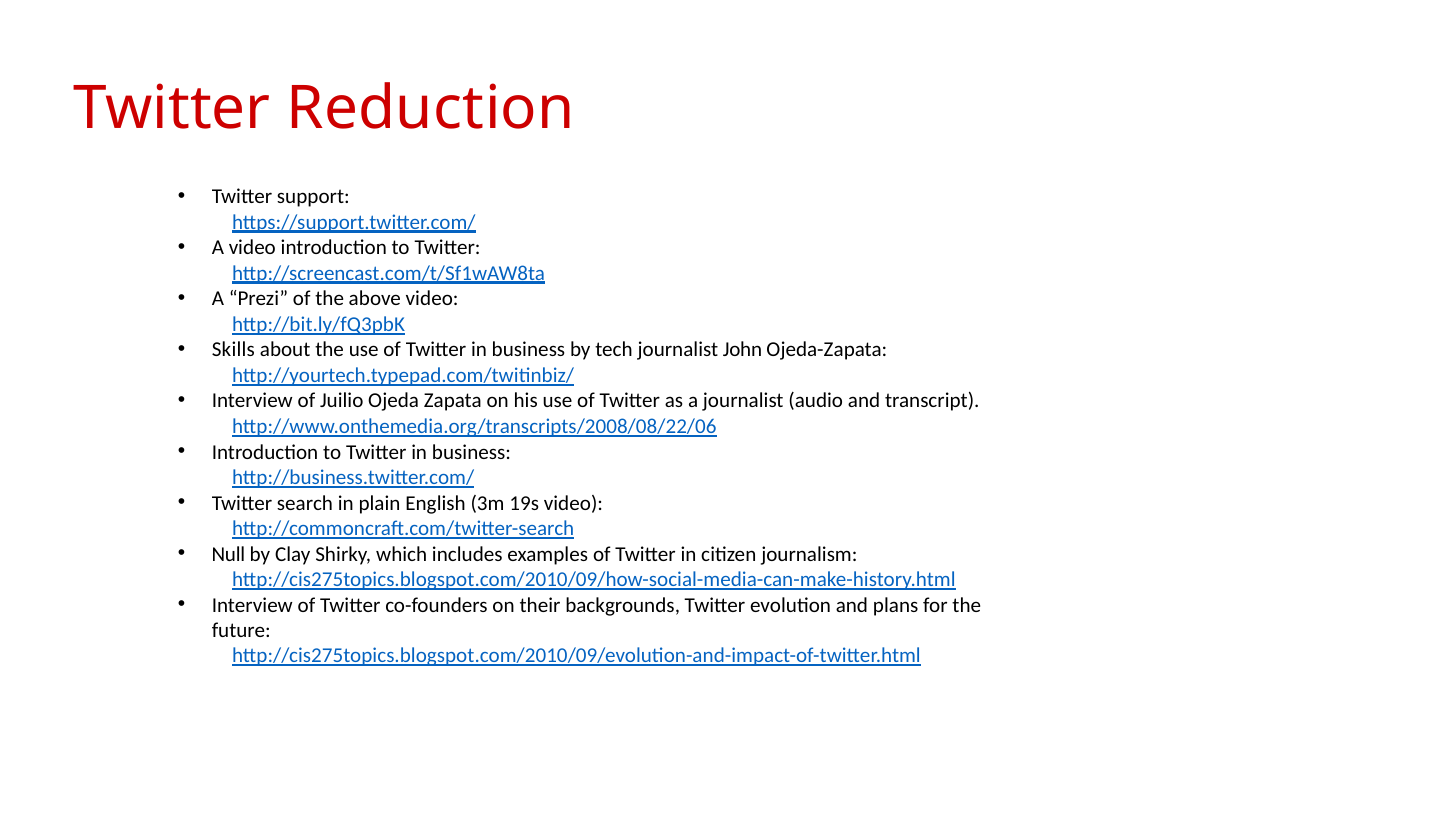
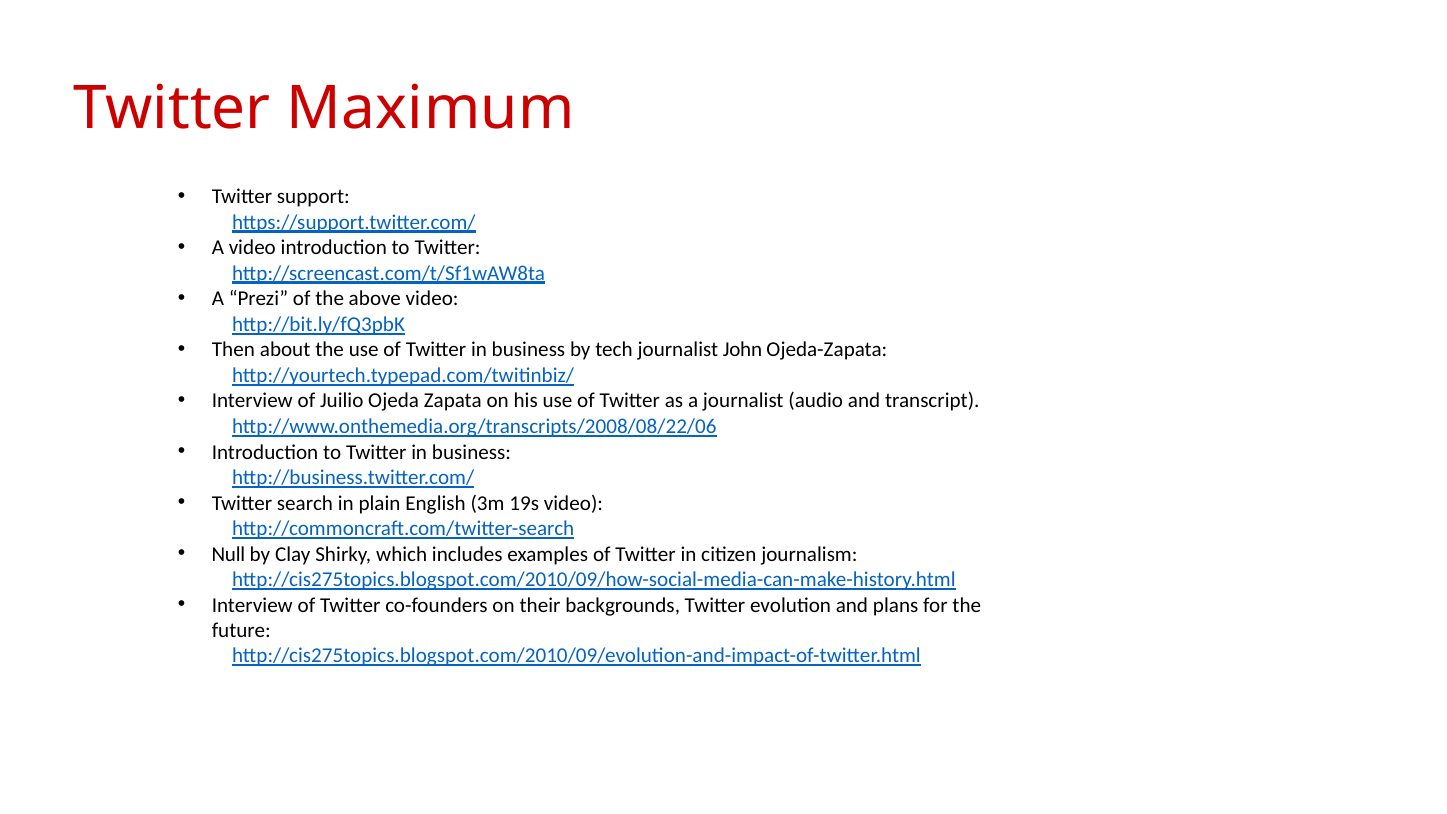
Reduction: Reduction -> Maximum (431, 109)
Skills: Skills -> Then (233, 350)
